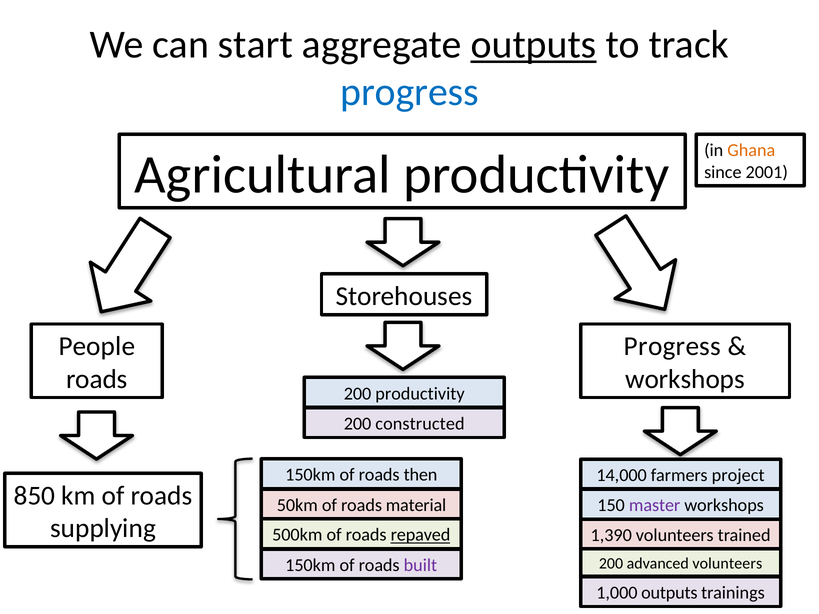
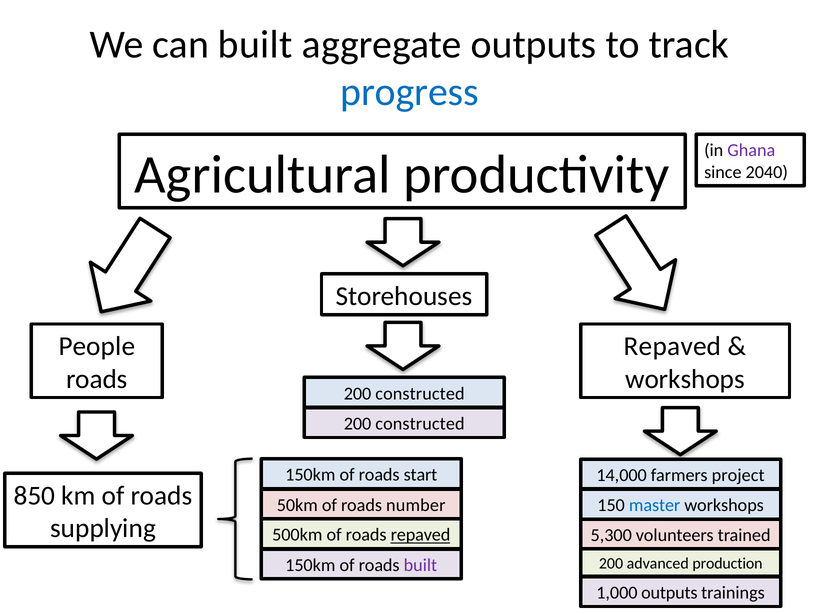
can start: start -> built (255, 45)
outputs underline: present -> none (534, 45)
Ghana colour: orange -> purple (751, 151)
2001: 2001 -> 2040 (767, 172)
Progress: Progress -> Repaved (672, 346)
productivity: productivity -> constructed (420, 394)
then: then -> start (420, 475)
material: material -> number (416, 505)
master colour: purple -> blue (655, 506)
1,390: 1,390 -> 5,300 (611, 536)
advanced volunteers: volunteers -> production (727, 564)
